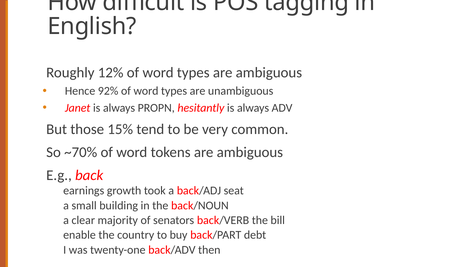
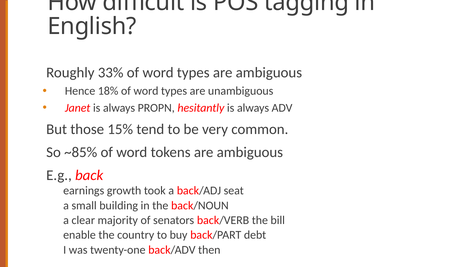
12%: 12% -> 33% (111, 73)
92%: 92% -> 18% (108, 91)
~70%: ~70% -> ~85% (81, 152)
